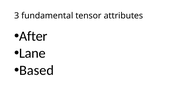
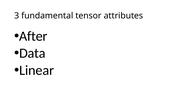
Lane: Lane -> Data (32, 53)
Based: Based -> Linear (37, 70)
